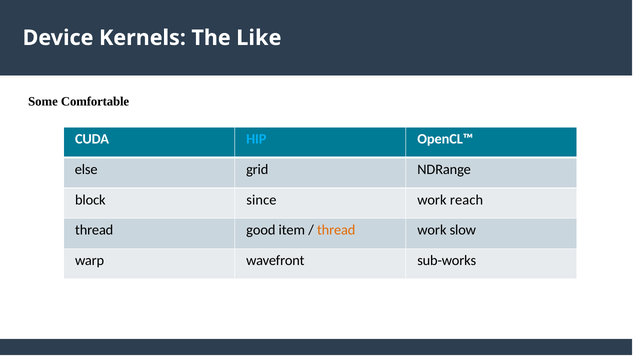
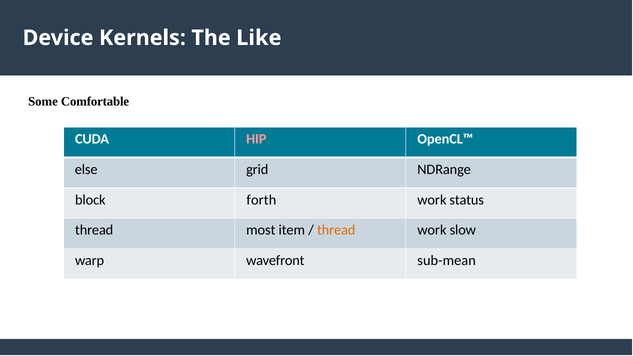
HIP colour: light blue -> pink (256, 139)
since: since -> forth (261, 200)
reach: reach -> status (467, 200)
good: good -> most (261, 230)
sub-works: sub-works -> sub-mean (447, 260)
